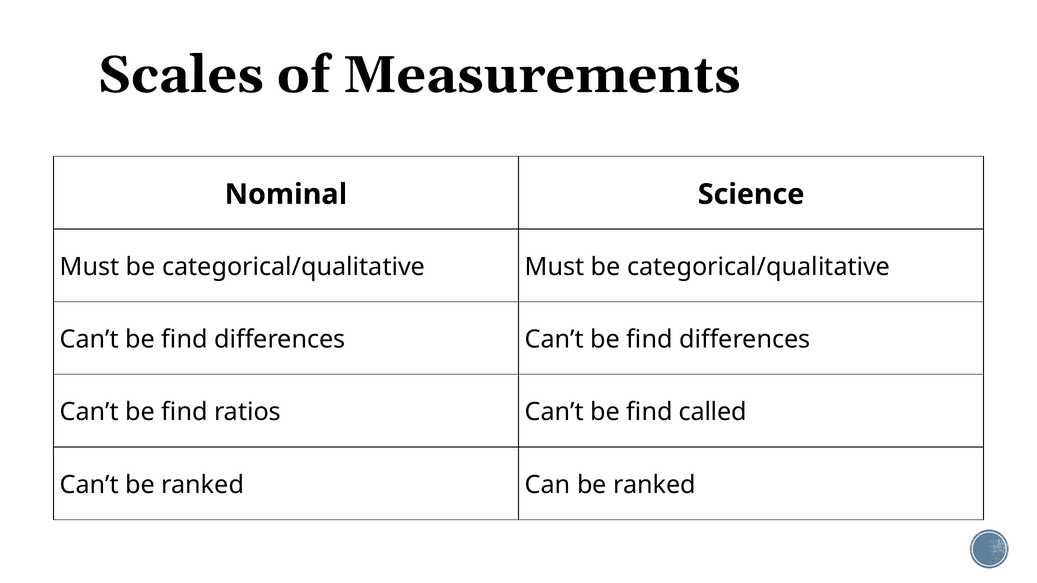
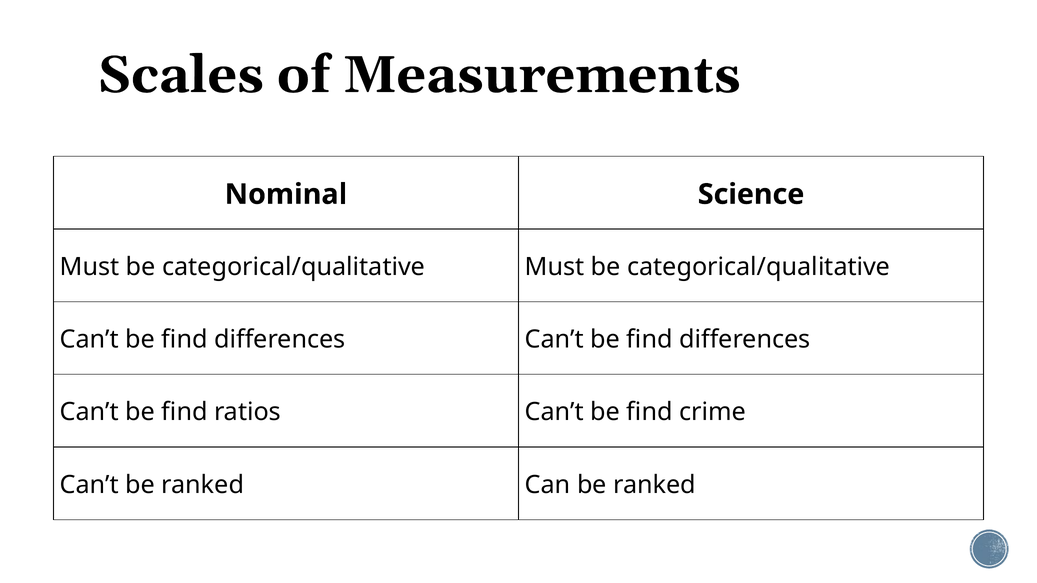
called: called -> crime (713, 412)
